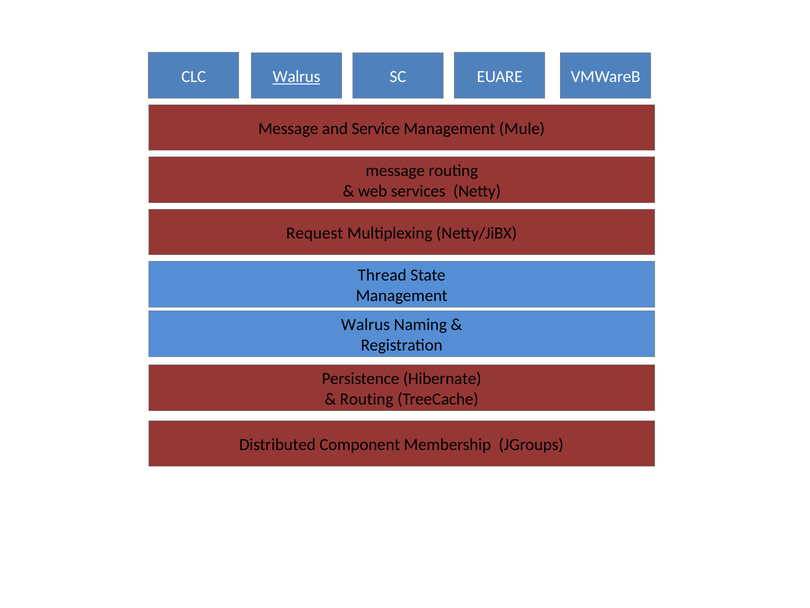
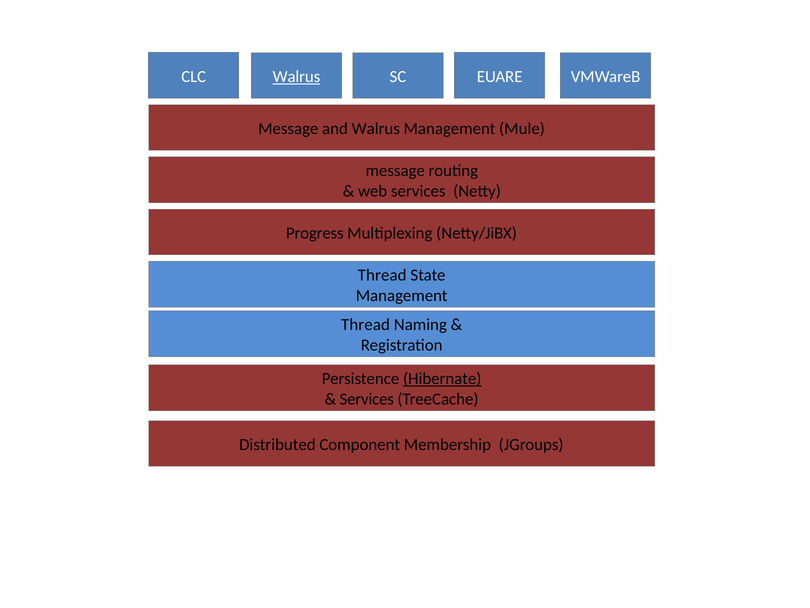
and Service: Service -> Walrus (376, 129)
Request: Request -> Progress (315, 233)
Walrus: Walrus -> Thread (365, 324)
Hibernate underline: none -> present (442, 378)
Routing: Routing -> Services (367, 399)
